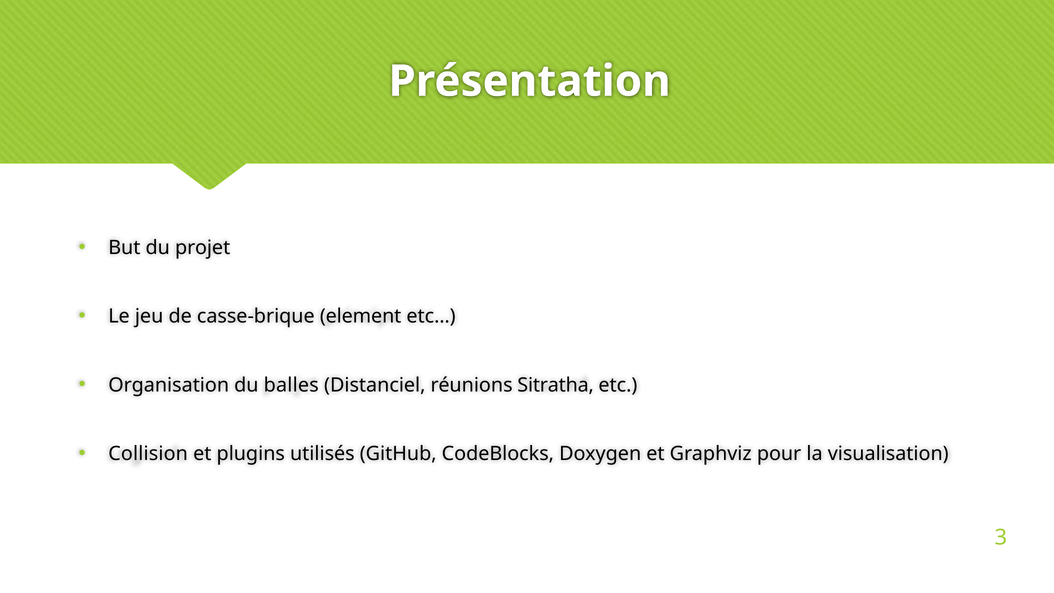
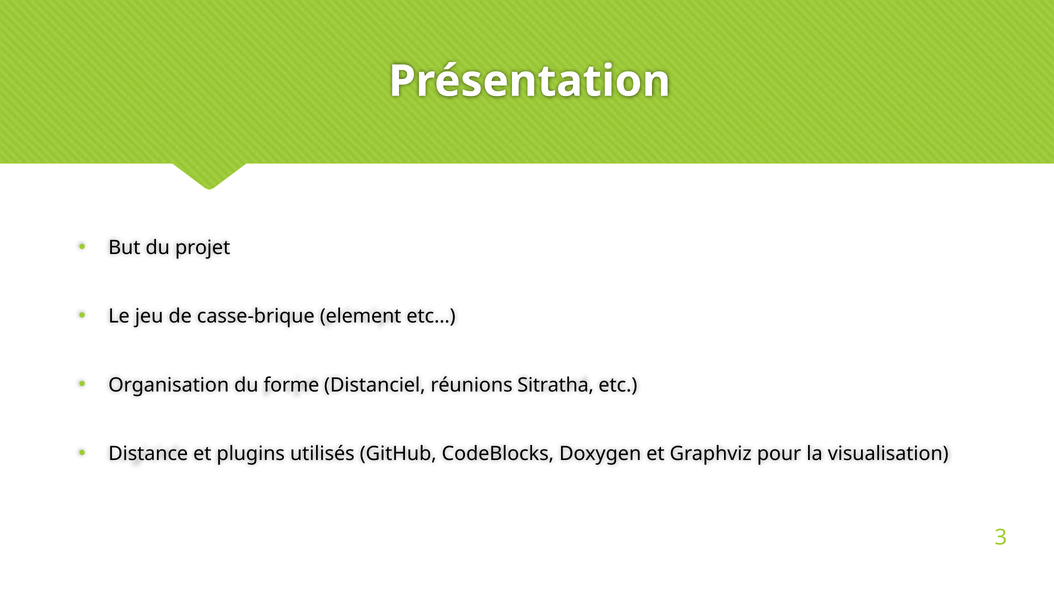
balles: balles -> forme (291, 385)
Collision: Collision -> Distance (148, 453)
